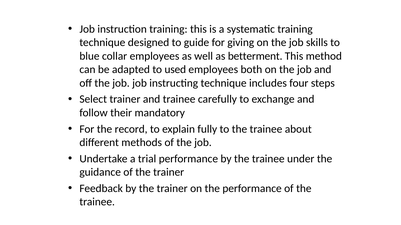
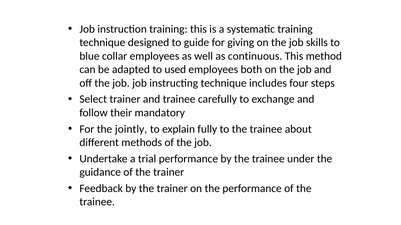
betterment: betterment -> continuous (255, 56)
record: record -> jointly (131, 129)
